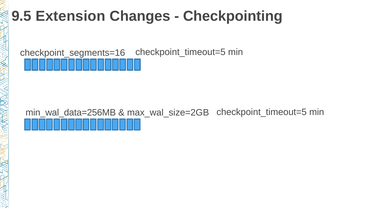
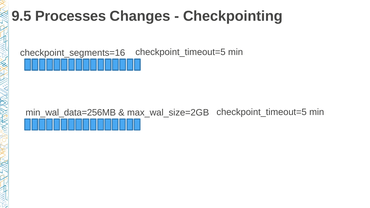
Extension: Extension -> Processes (71, 16)
